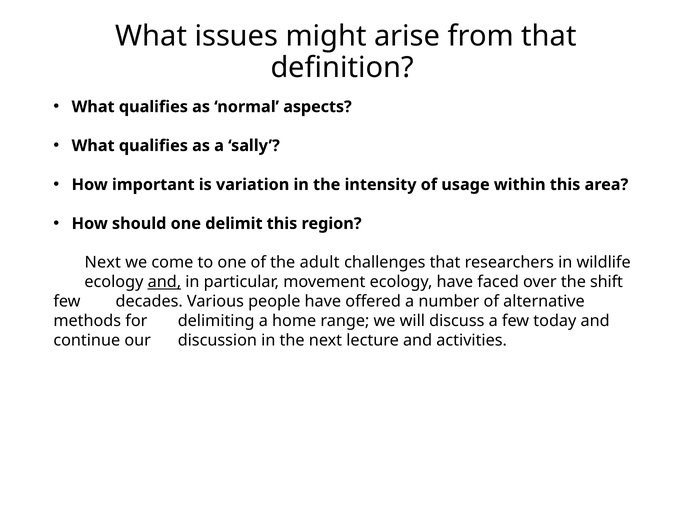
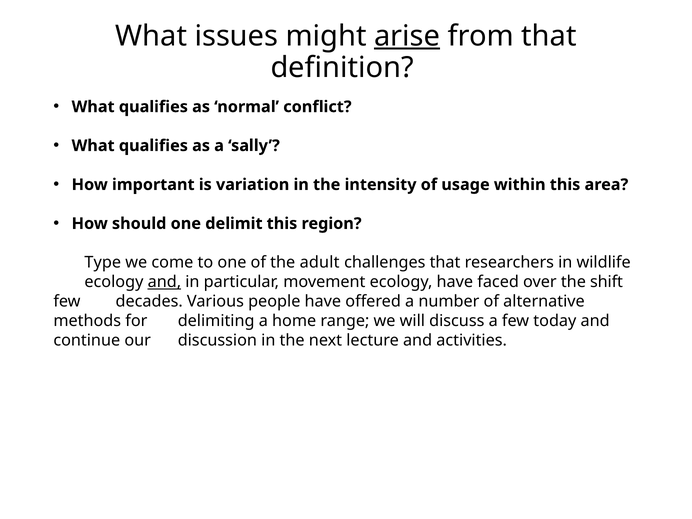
arise underline: none -> present (407, 36)
aspects: aspects -> conflict (317, 107)
Next: Next -> Type (103, 262)
